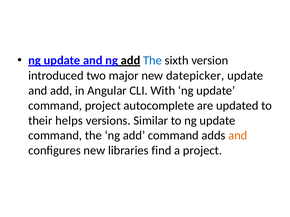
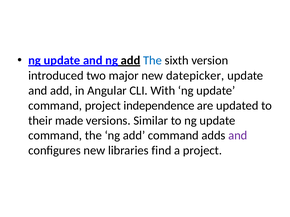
autocomplete: autocomplete -> independence (159, 106)
helps: helps -> made (69, 121)
and colour: orange -> purple (238, 136)
